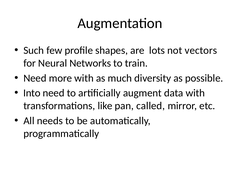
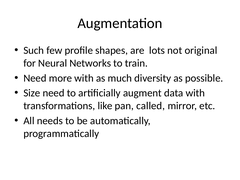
vectors: vectors -> original (201, 50)
Into: Into -> Size (32, 93)
